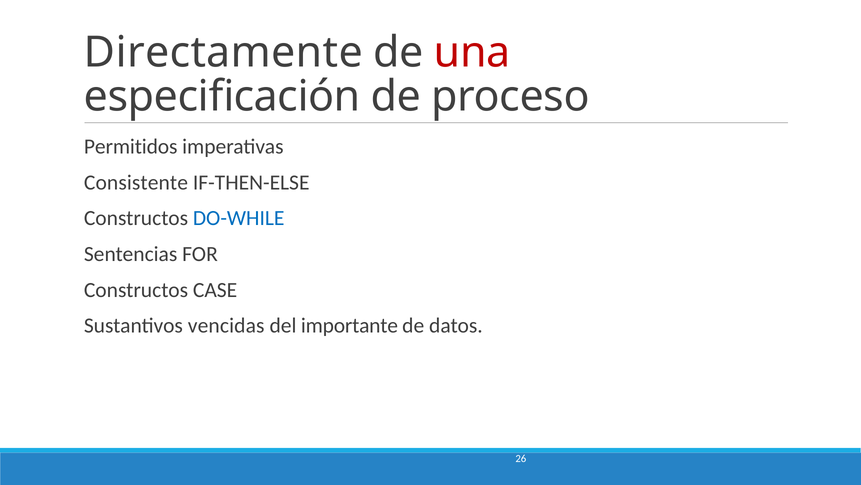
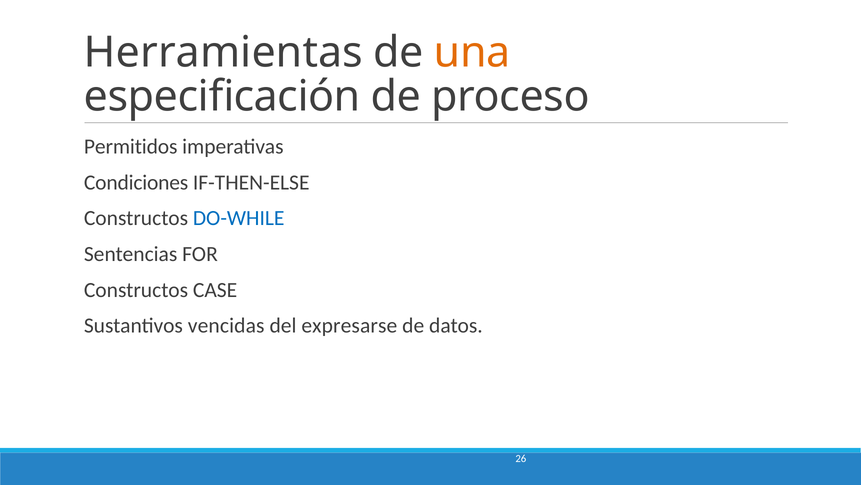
Directamente: Directamente -> Herramientas (223, 53)
una colour: red -> orange (472, 53)
Consistente: Consistente -> Condiciones (136, 182)
importante: importante -> expresarse (349, 325)
